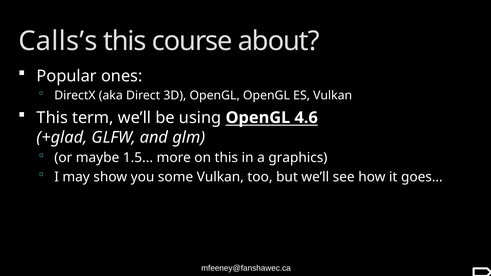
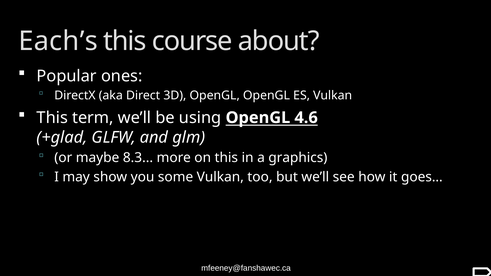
Calls’s: Calls’s -> Each’s (58, 41)
1.5: 1.5 -> 8.3 (138, 158)
